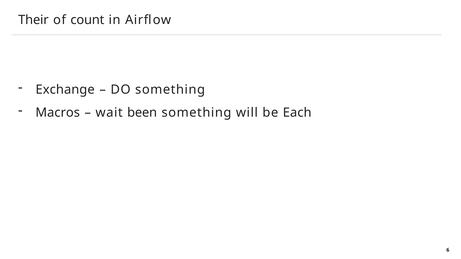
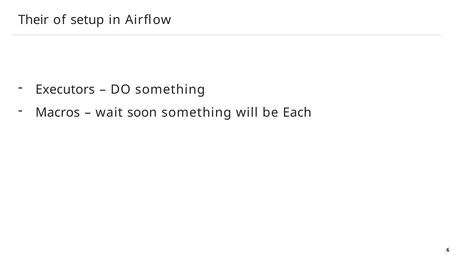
count: count -> setup (87, 20)
Exchange: Exchange -> Executors (65, 90)
been: been -> soon (142, 113)
